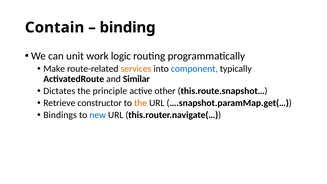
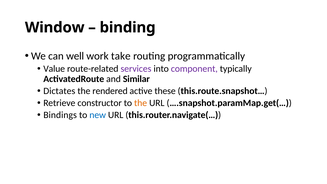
Contain: Contain -> Window (55, 27)
unit: unit -> well (75, 56)
logic: logic -> take (121, 56)
Make: Make -> Value (54, 69)
services colour: orange -> purple (136, 69)
component colour: blue -> purple (194, 69)
principle: principle -> rendered (110, 91)
other: other -> these (165, 91)
